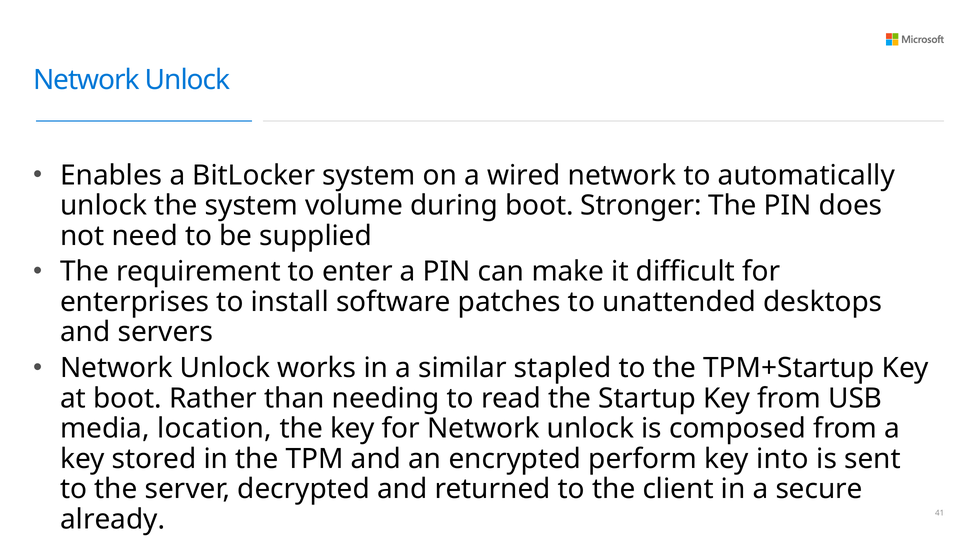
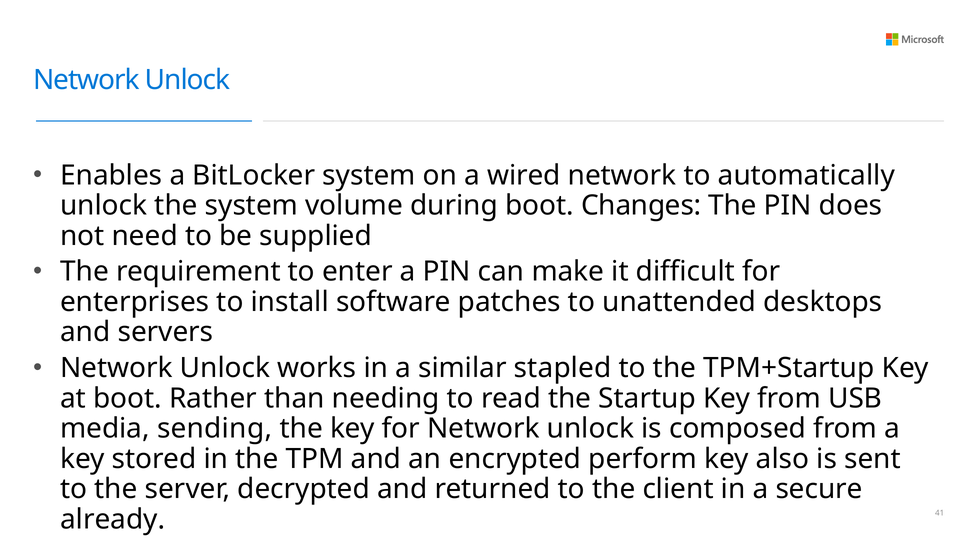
Stronger: Stronger -> Changes (641, 206)
location: location -> sending (215, 429)
into: into -> also (782, 459)
